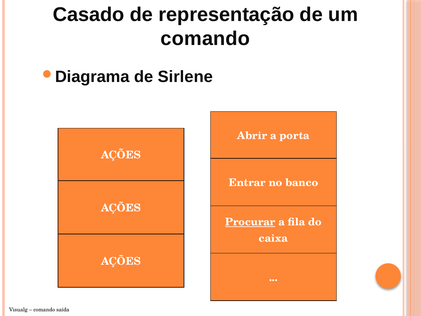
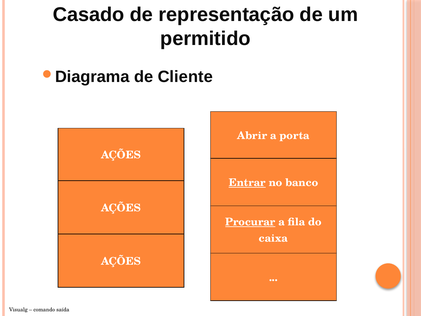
comando: comando -> permitido (205, 39)
Sirlene: Sirlene -> Cliente (185, 77)
Entrar underline: none -> present (247, 183)
